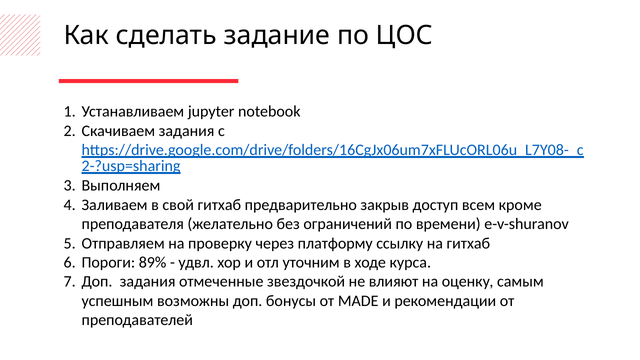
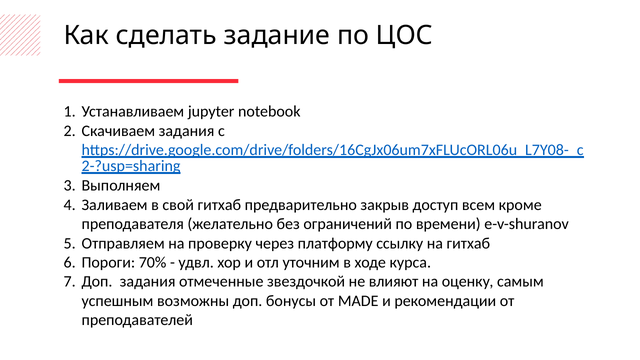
89%: 89% -> 70% (153, 262)
